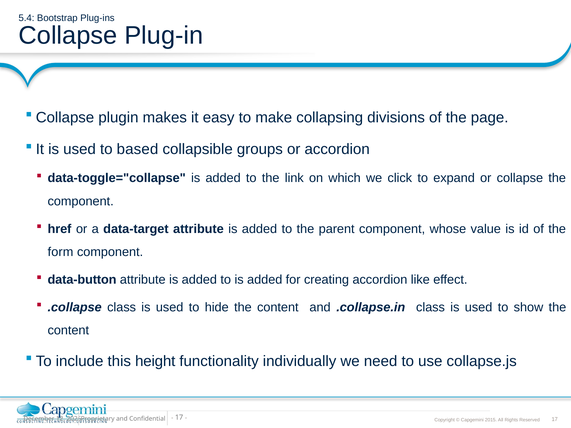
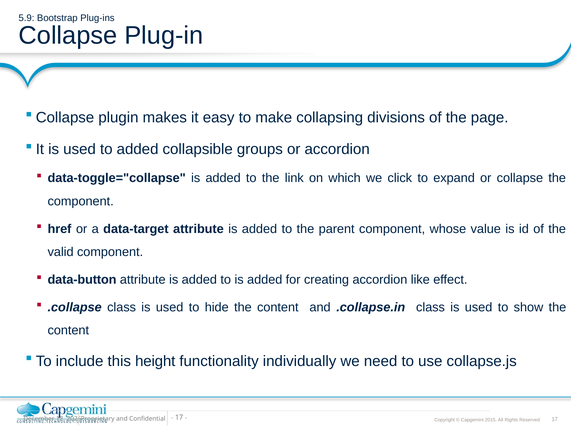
5.4: 5.4 -> 5.9 (26, 18)
to based: based -> added (138, 149)
form: form -> valid (61, 252)
